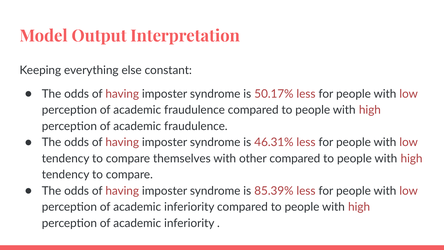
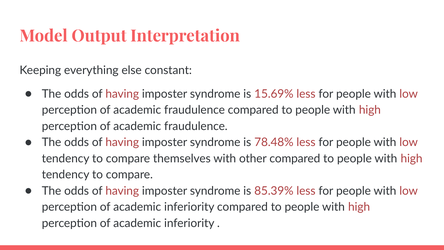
50.17%: 50.17% -> 15.69% (274, 94)
46.31%: 46.31% -> 78.48% (274, 142)
